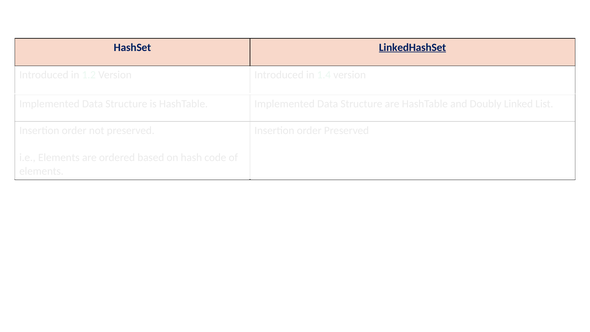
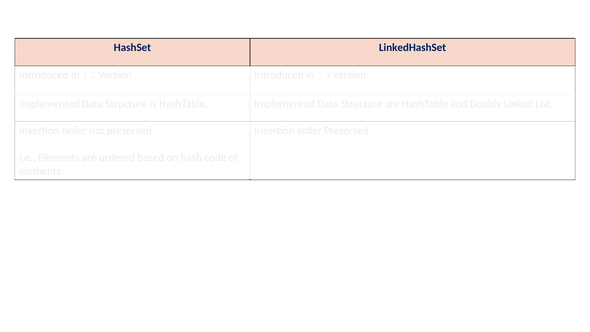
LinkedHashSet underline: present -> none (413, 47)
